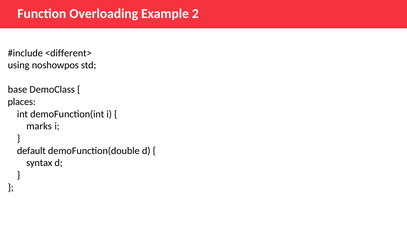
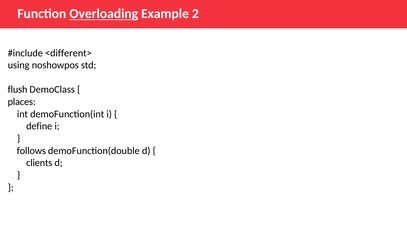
Overloading underline: none -> present (104, 14)
base: base -> flush (18, 90)
marks: marks -> define (39, 126)
default: default -> follows (31, 151)
syntax: syntax -> clients (39, 163)
